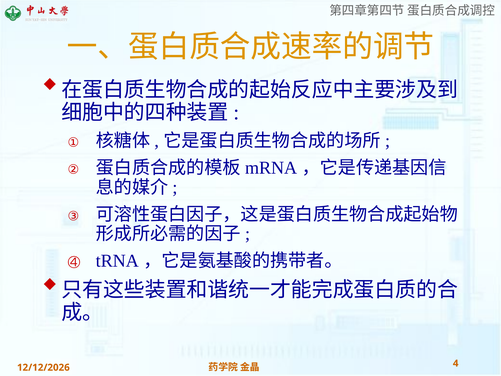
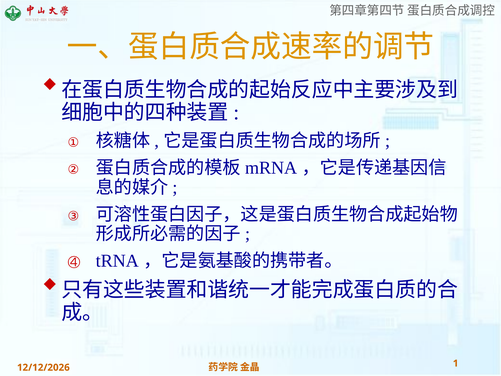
4: 4 -> 1 (456, 363)
